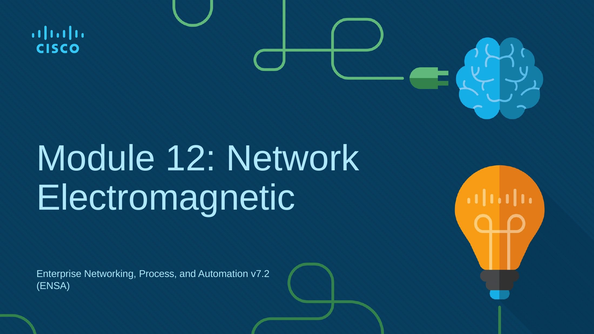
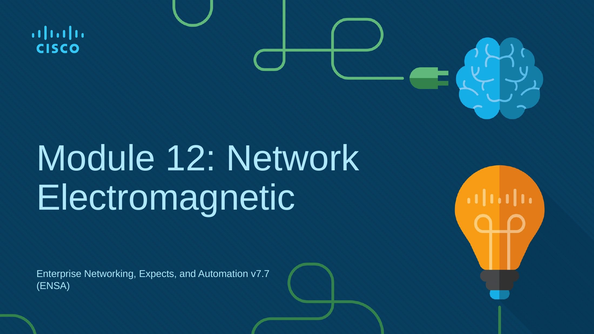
Process: Process -> Expects (158, 274)
v7.2: v7.2 -> v7.7 (260, 274)
